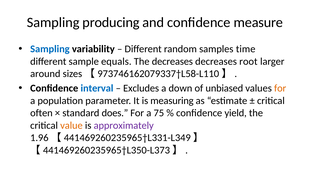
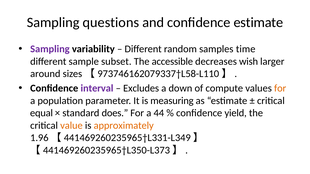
producing: producing -> questions (111, 22)
confidence measure: measure -> estimate (258, 22)
Sampling colour: blue -> purple (50, 49)
equals: equals -> subset (116, 62)
The decreases: decreases -> accessible (172, 62)
root: root -> wish (249, 62)
interval colour: blue -> purple (97, 88)
unbiased: unbiased -> compute (224, 88)
often: often -> equal (41, 113)
75: 75 -> 44 (159, 113)
approximately colour: purple -> orange (124, 126)
